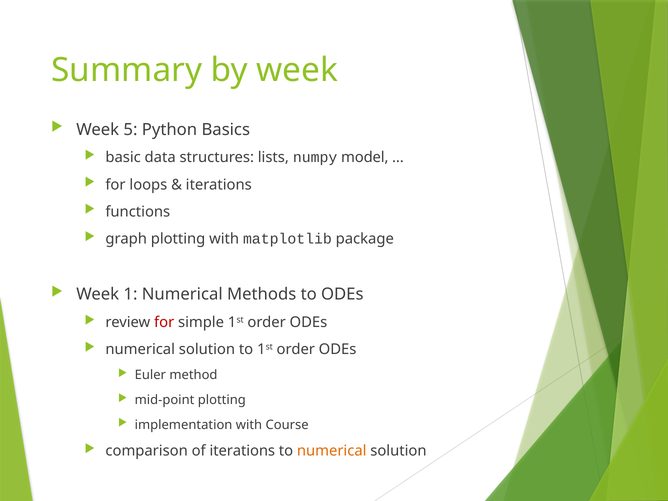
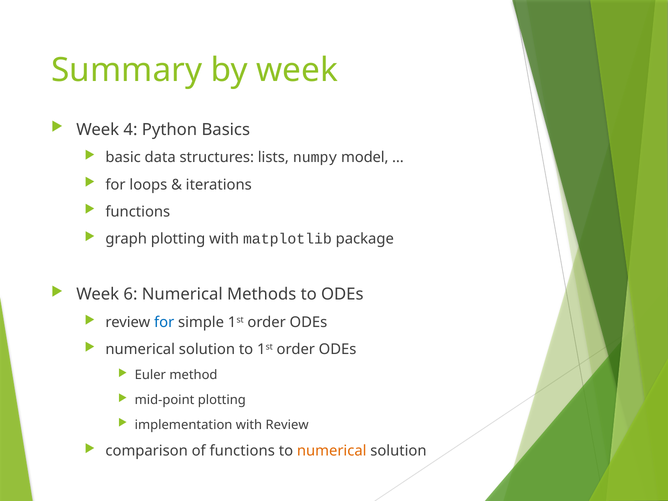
5: 5 -> 4 (130, 130)
1: 1 -> 6 (130, 294)
for colour: red -> blue (164, 322)
with Course: Course -> Review (287, 425)
of iterations: iterations -> functions (242, 451)
